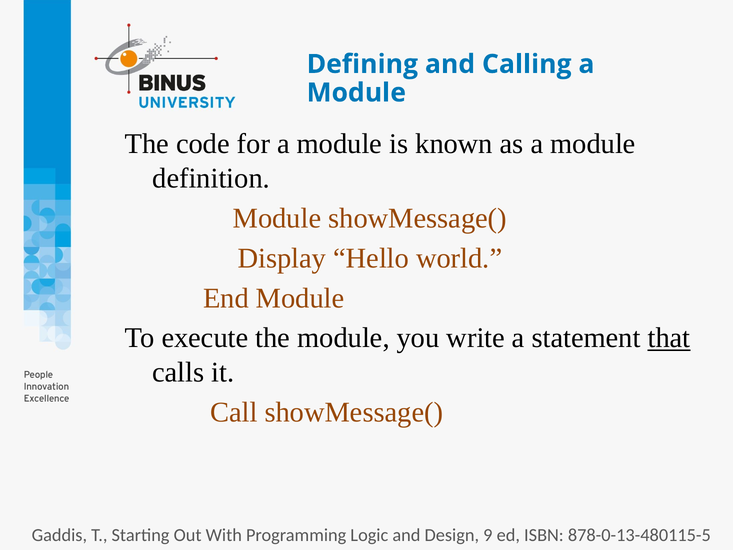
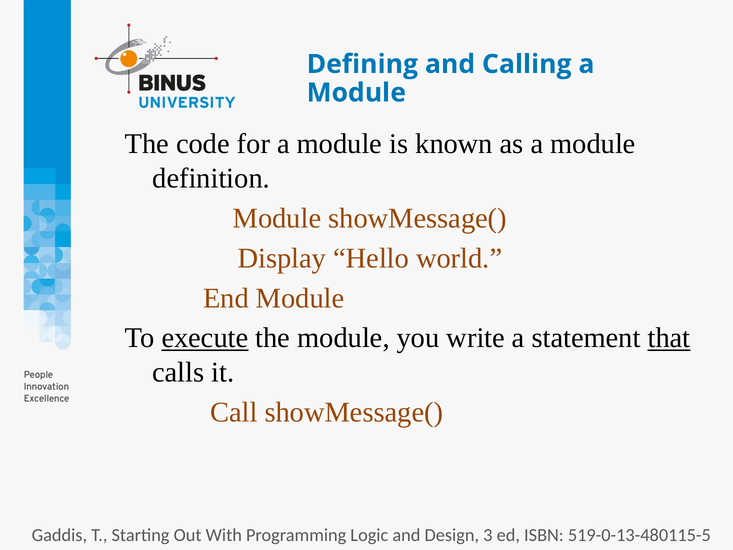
execute underline: none -> present (205, 338)
9: 9 -> 3 (488, 535)
878-0-13-480115-5: 878-0-13-480115-5 -> 519-0-13-480115-5 (639, 535)
